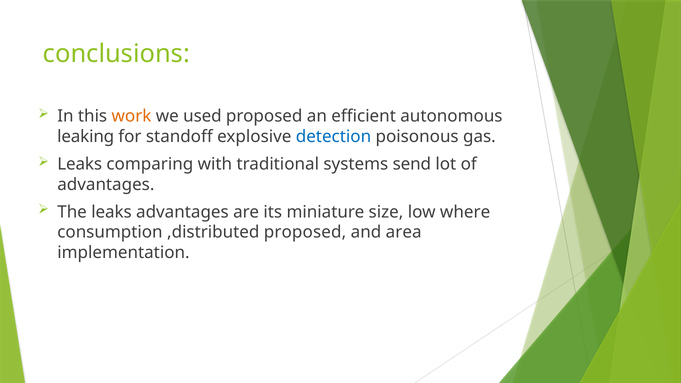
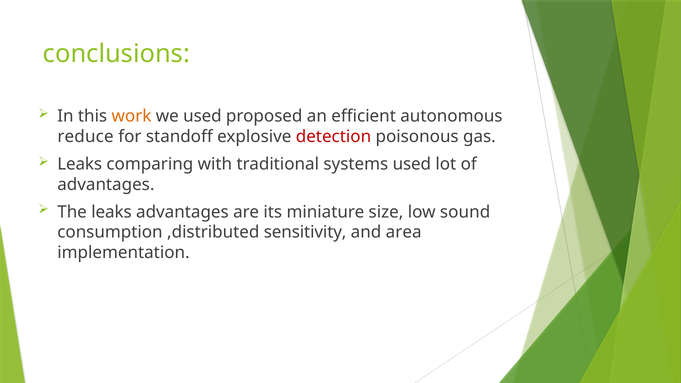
leaking: leaking -> reduce (86, 136)
detection colour: blue -> red (333, 136)
systems send: send -> used (412, 164)
where: where -> sound (465, 212)
,distributed proposed: proposed -> sensitivity (305, 232)
